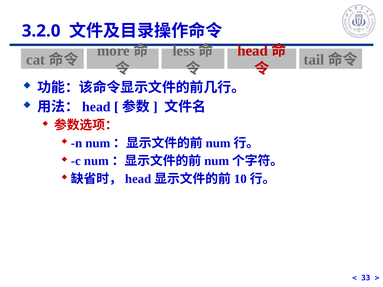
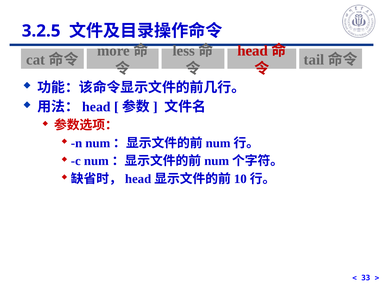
3.2.0: 3.2.0 -> 3.2.5 (41, 31)
